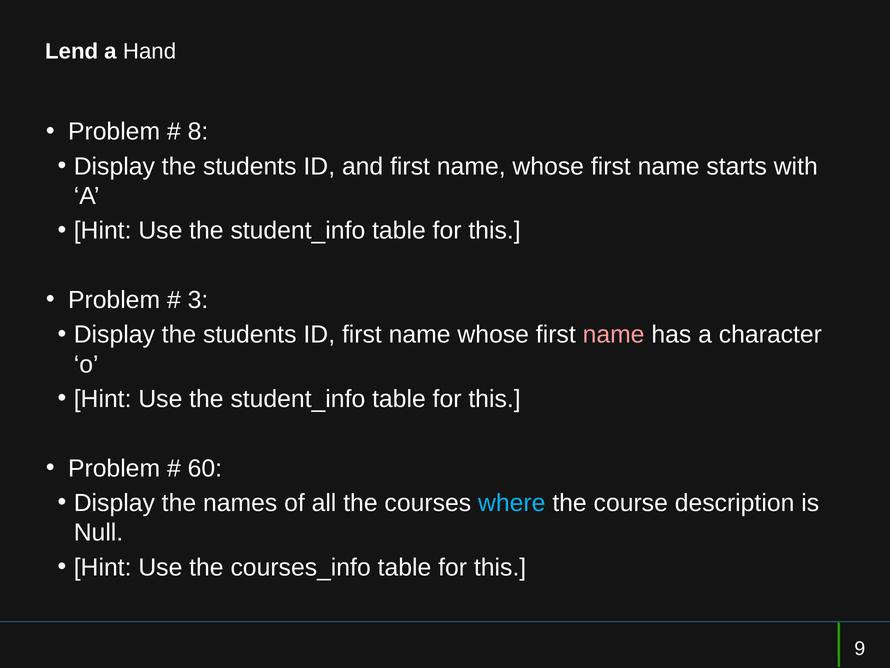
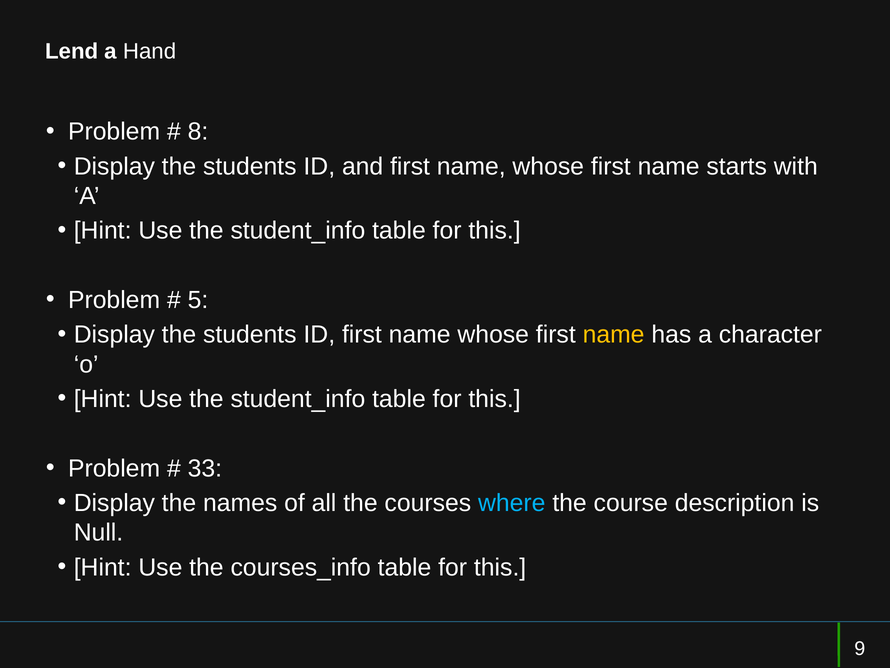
3: 3 -> 5 (198, 300)
name colour: pink -> yellow (614, 334)
60: 60 -> 33 (205, 468)
